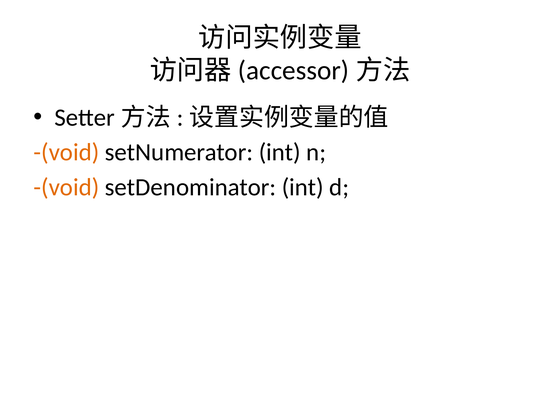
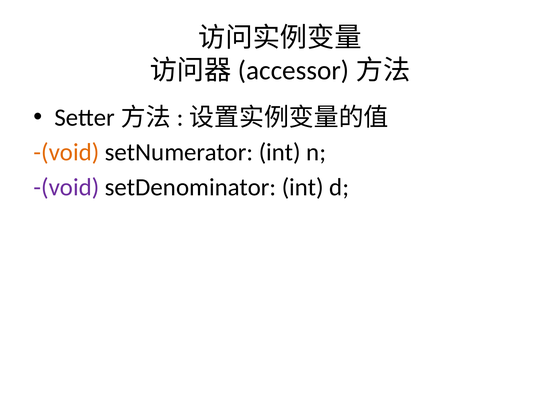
-(void colour: orange -> purple (66, 187)
